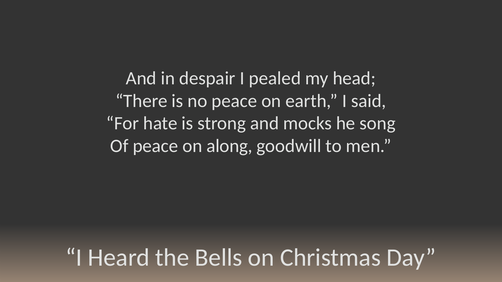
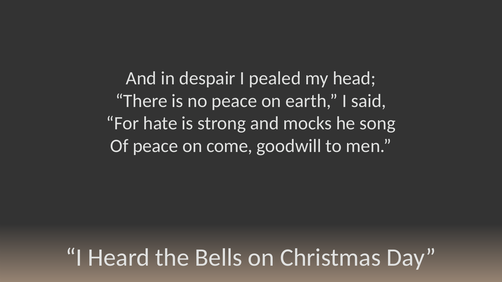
along: along -> come (230, 146)
